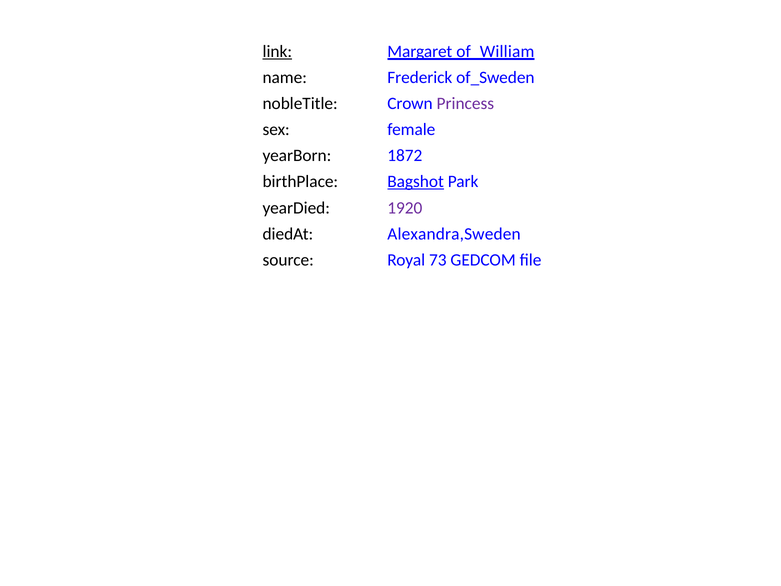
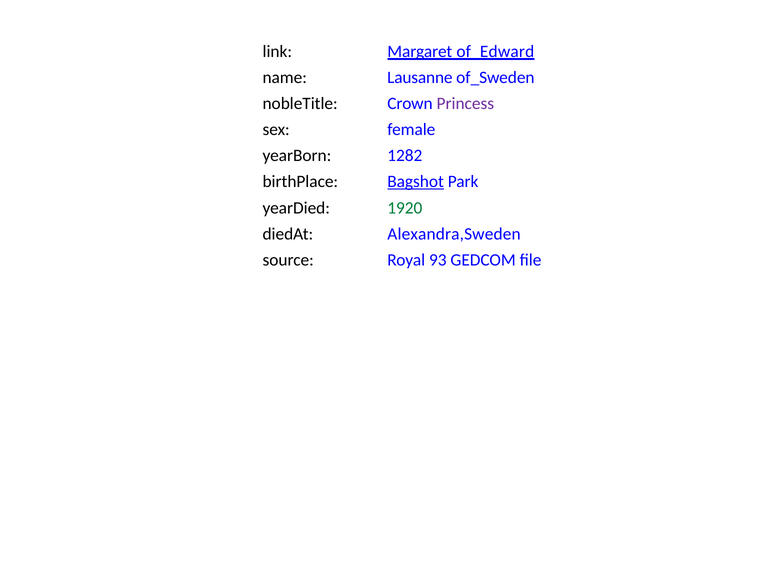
link underline: present -> none (277, 51)
of_William: of_William -> of_Edward (495, 51)
Frederick: Frederick -> Lausanne (420, 78)
1872: 1872 -> 1282 (405, 156)
1920 colour: purple -> green (405, 208)
73: 73 -> 93 (438, 260)
